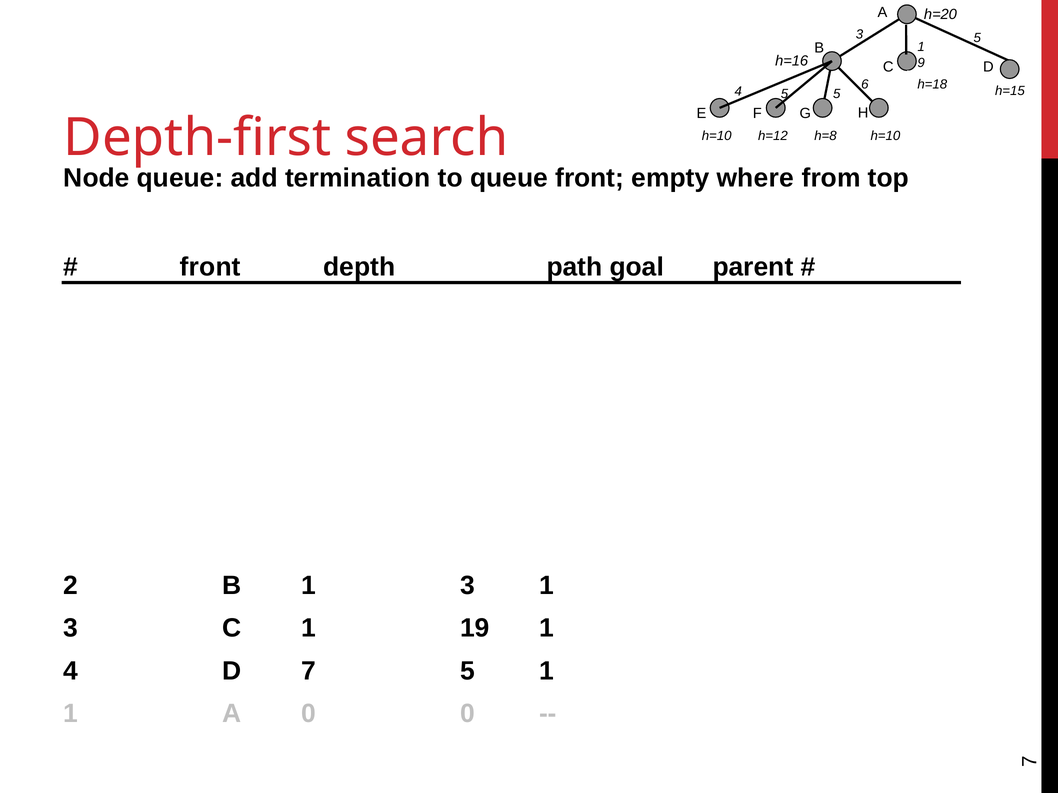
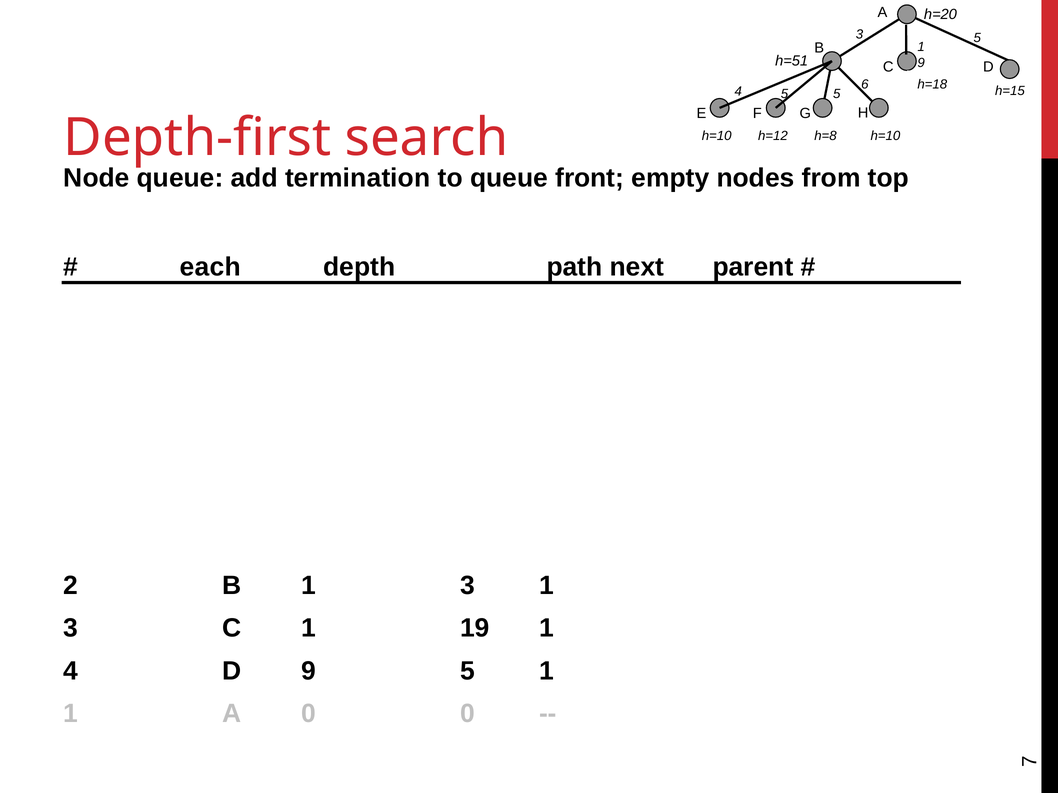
h=16: h=16 -> h=51 (792, 61)
where: where -> nodes (756, 178)
front: front -> each (210, 267)
goal: goal -> next (637, 267)
D 7: 7 -> 9 (309, 671)
